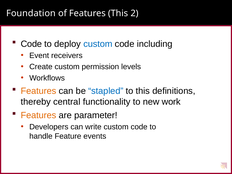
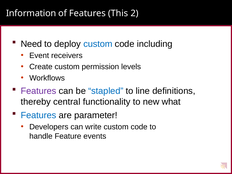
Foundation: Foundation -> Information (31, 13)
Code: Code -> Need (31, 44)
Features colour: orange -> purple (39, 91)
to this: this -> line (143, 91)
work: work -> what (171, 102)
Features colour: orange -> blue (39, 115)
